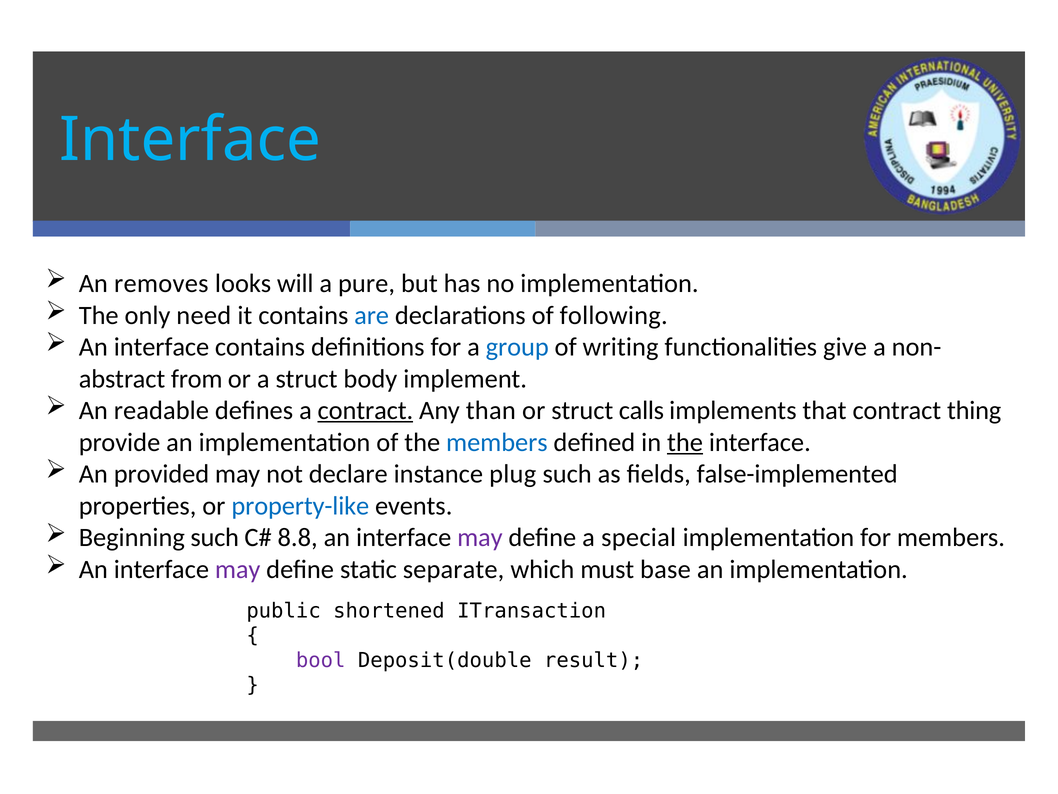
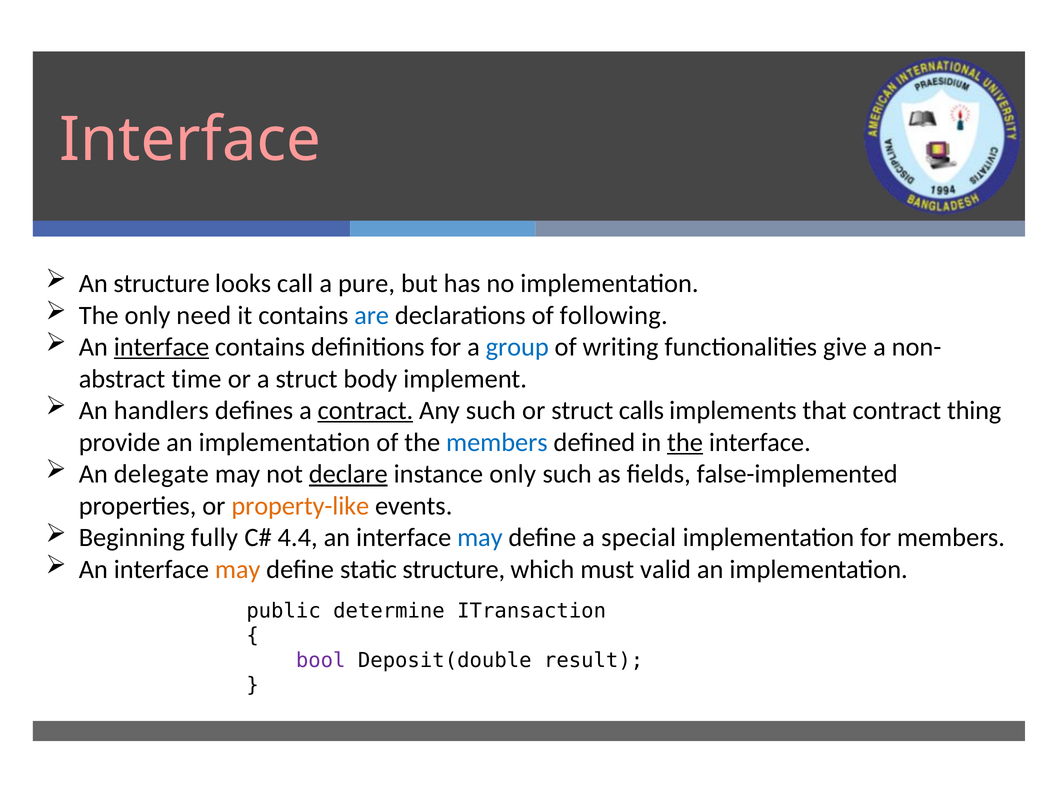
Interface colour: light blue -> pink (190, 140)
An removes: removes -> structure (162, 283)
will: will -> call (295, 283)
interface underline: none -> present (161, 347)
from: from -> time (196, 379)
readable: readable -> handlers (161, 410)
Any than: than -> such (491, 410)
provided: provided -> delegate (161, 474)
declare underline: none -> present (348, 474)
instance plug: plug -> only (513, 474)
property-like colour: blue -> orange (300, 506)
Beginning such: such -> fully (214, 537)
8.8: 8.8 -> 4.4 (298, 537)
may colour: purple -> blue (480, 537)
may colour: purple -> orange (238, 569)
static separate: separate -> structure (454, 569)
base: base -> valid (665, 569)
shortened: shortened -> determine (389, 611)
